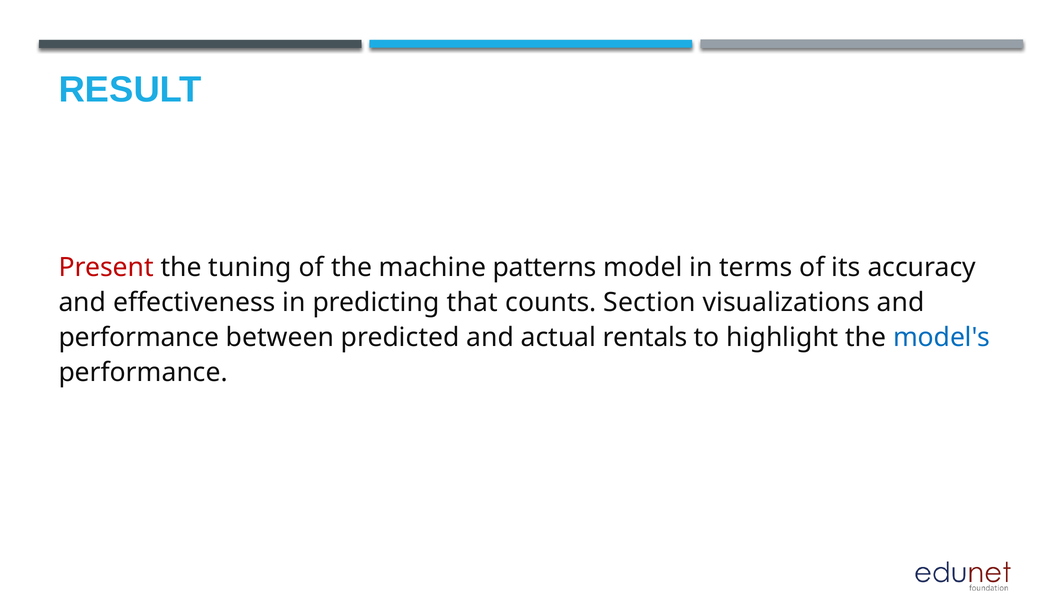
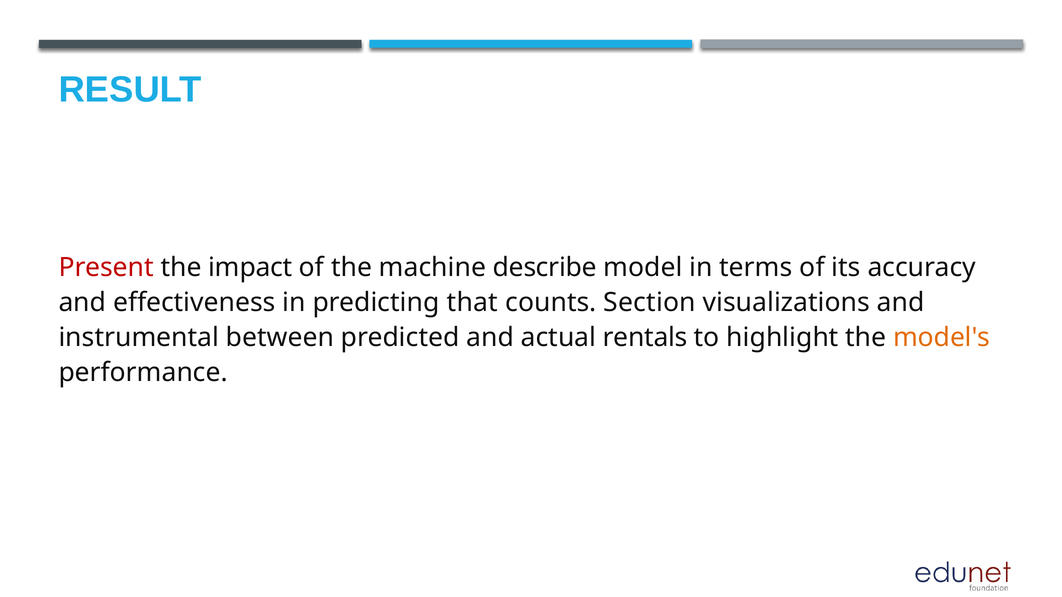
tuning: tuning -> impact (250, 268)
patterns: patterns -> describe (545, 268)
performance: performance -> instrumental (139, 338)
model's colour: blue -> orange (942, 338)
